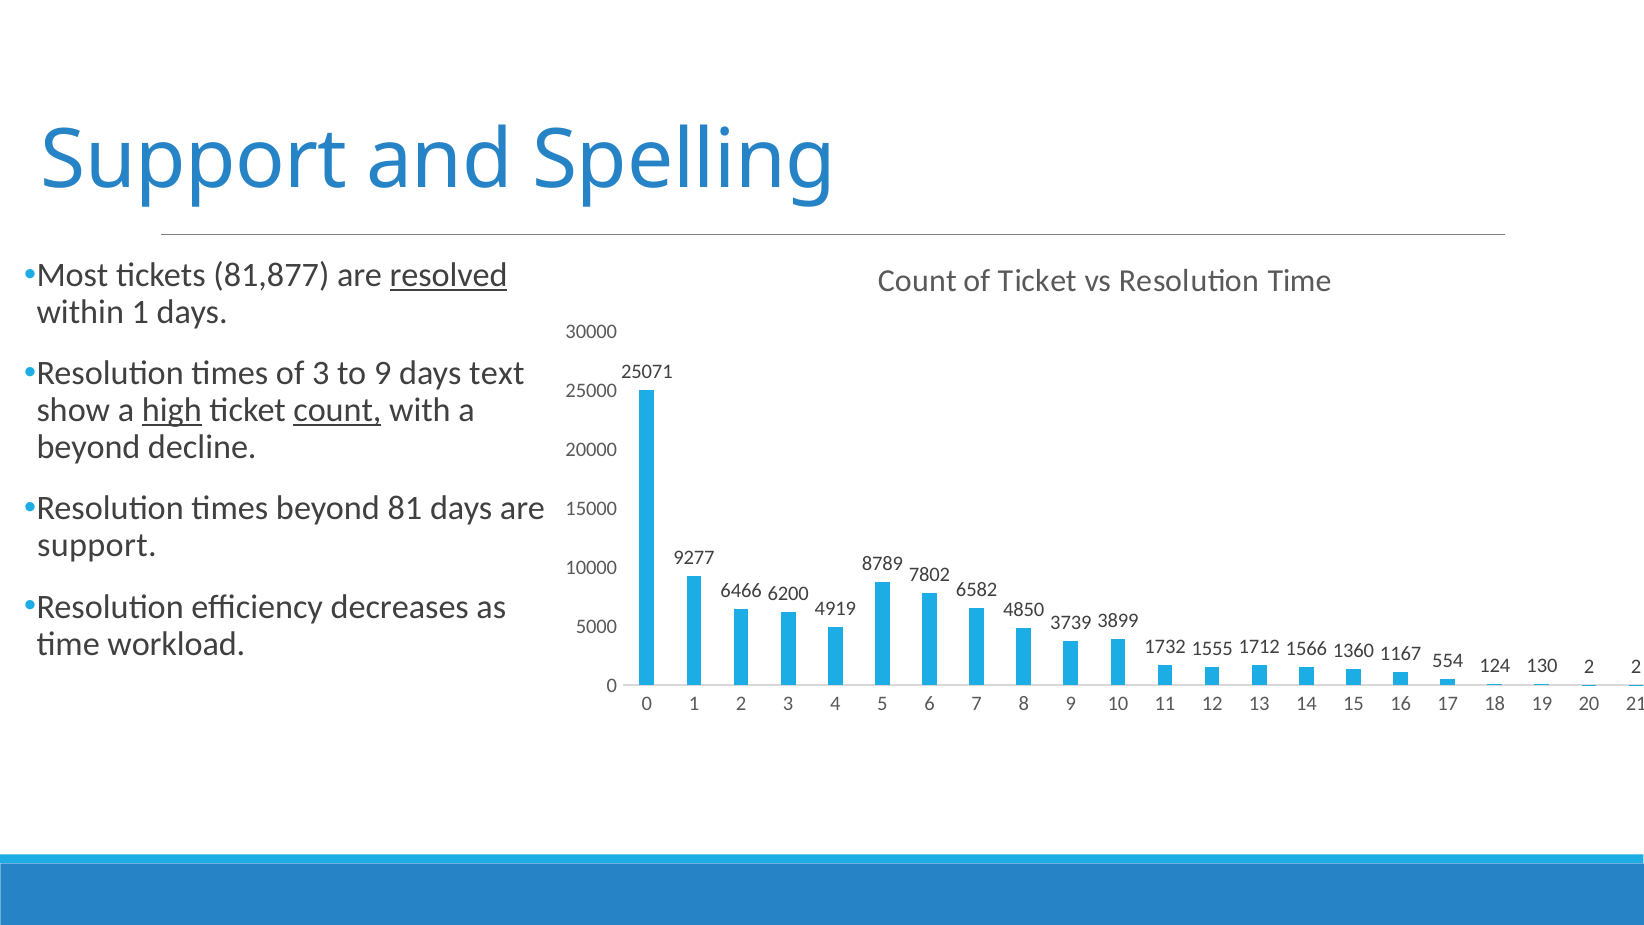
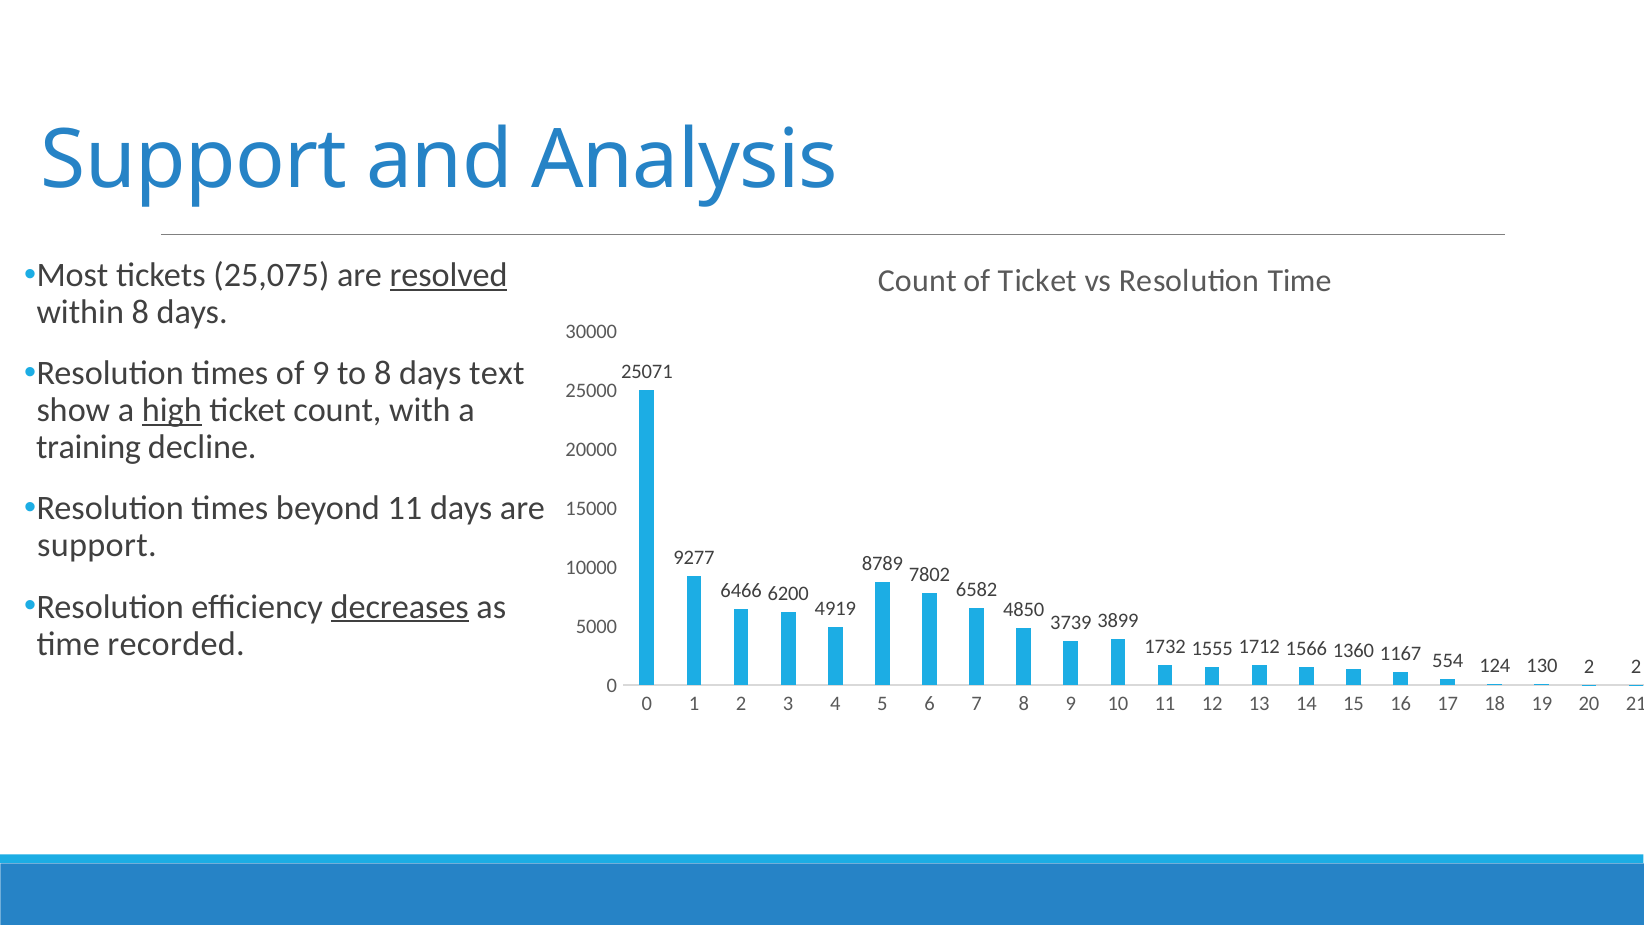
Spelling: Spelling -> Analysis (685, 161)
81,877: 81,877 -> 25,075 (271, 275)
within 1: 1 -> 8 (140, 312)
of 3: 3 -> 9 (321, 373)
to 9: 9 -> 8 (383, 373)
count underline: present -> none (337, 410)
beyond: beyond -> training (89, 447)
beyond 81: 81 -> 11 (405, 509)
decreases underline: none -> present (400, 607)
workload: workload -> recorded (176, 644)
